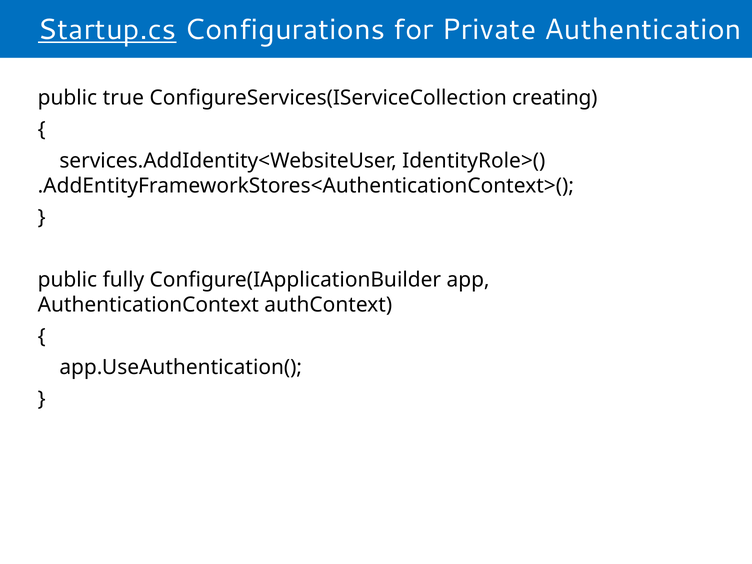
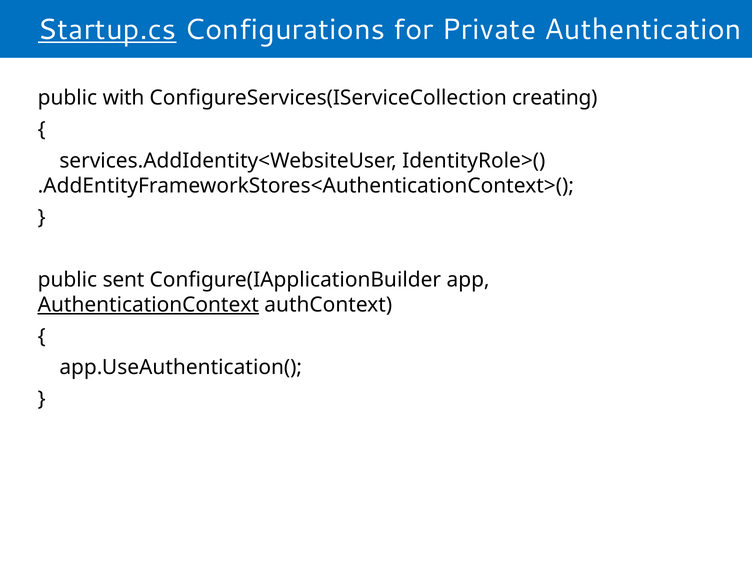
true: true -> with (124, 98)
fully: fully -> sent (123, 280)
AuthenticationContext underline: none -> present (148, 305)
